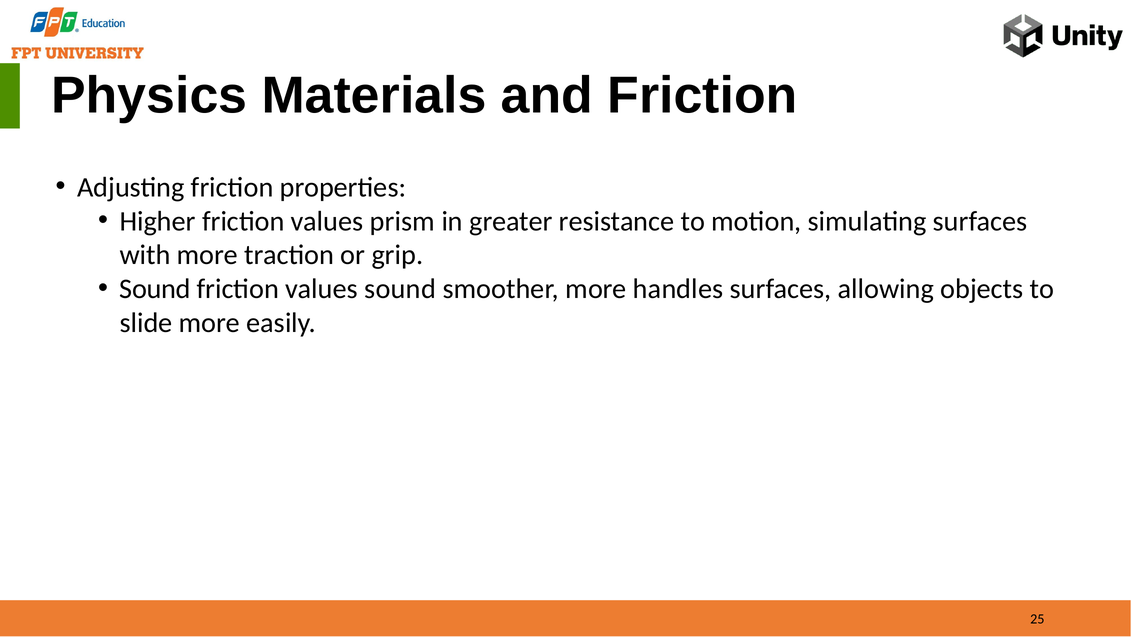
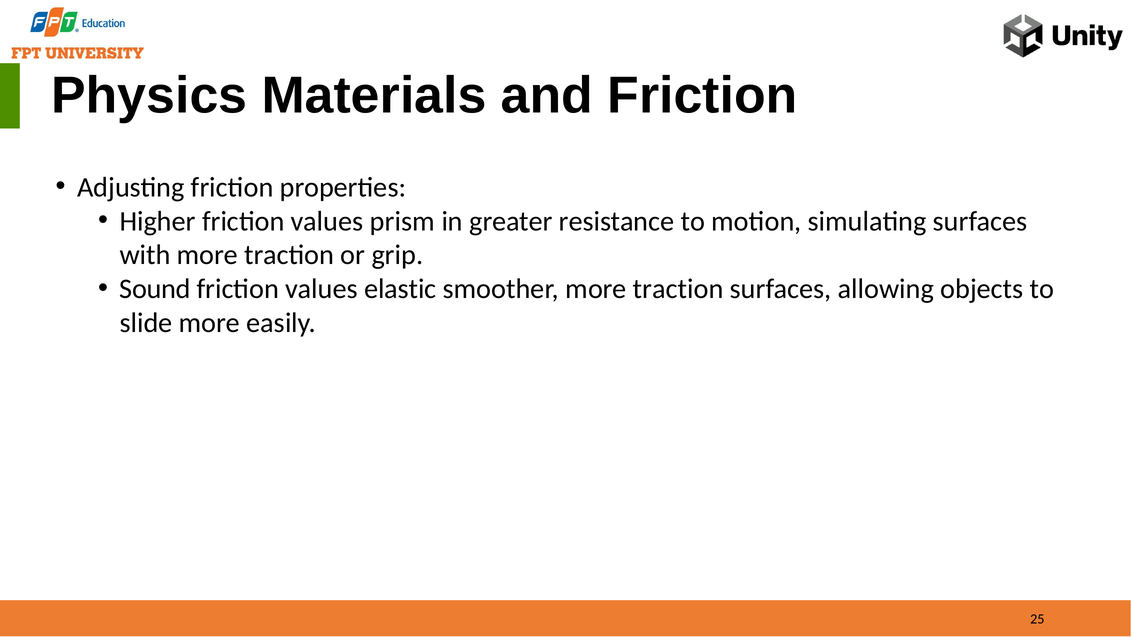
values sound: sound -> elastic (400, 289)
smoother more handles: handles -> traction (678, 289)
